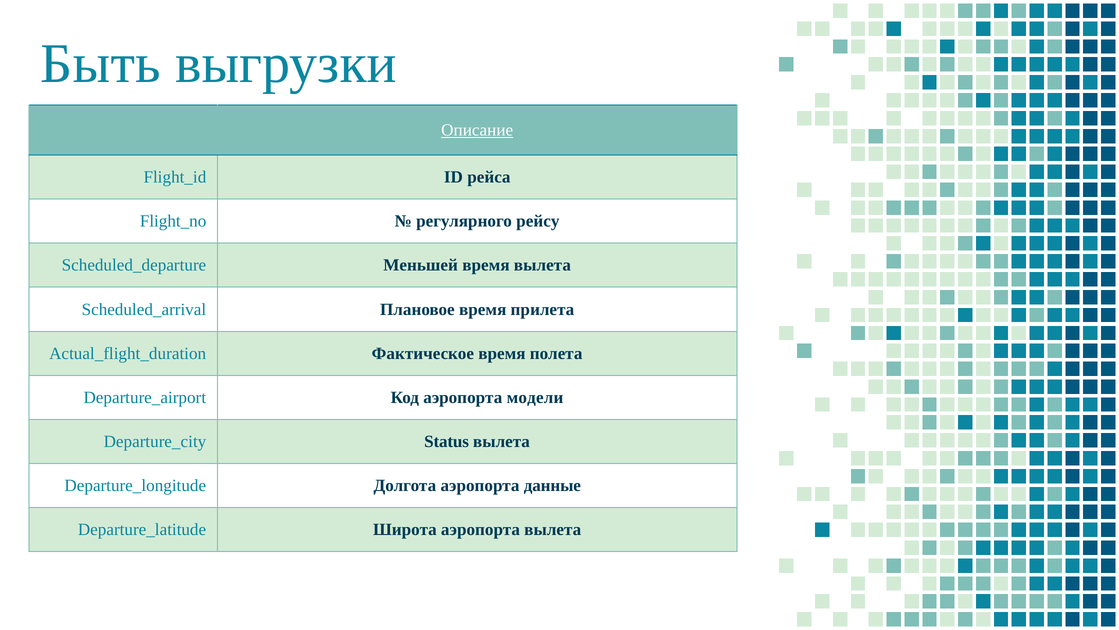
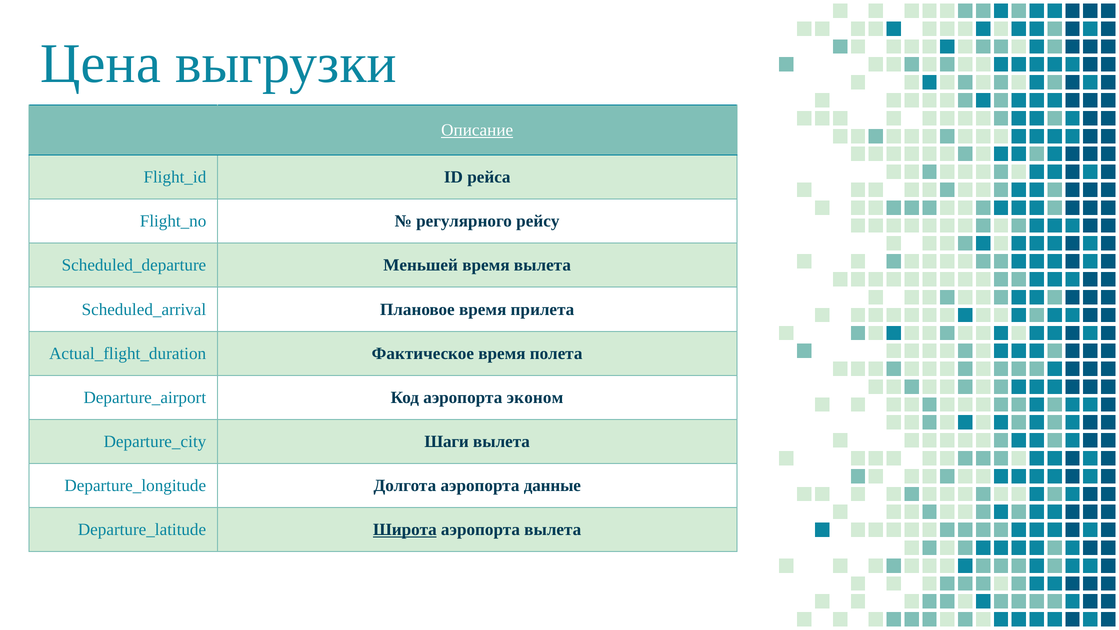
Быть: Быть -> Цена (101, 64)
модели: модели -> эконом (535, 397)
Status: Status -> Шаги (447, 441)
Широта underline: none -> present (405, 529)
